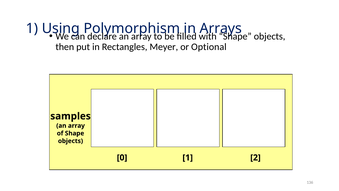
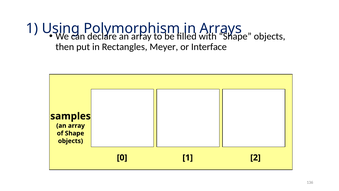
Optional: Optional -> Interface (209, 47)
